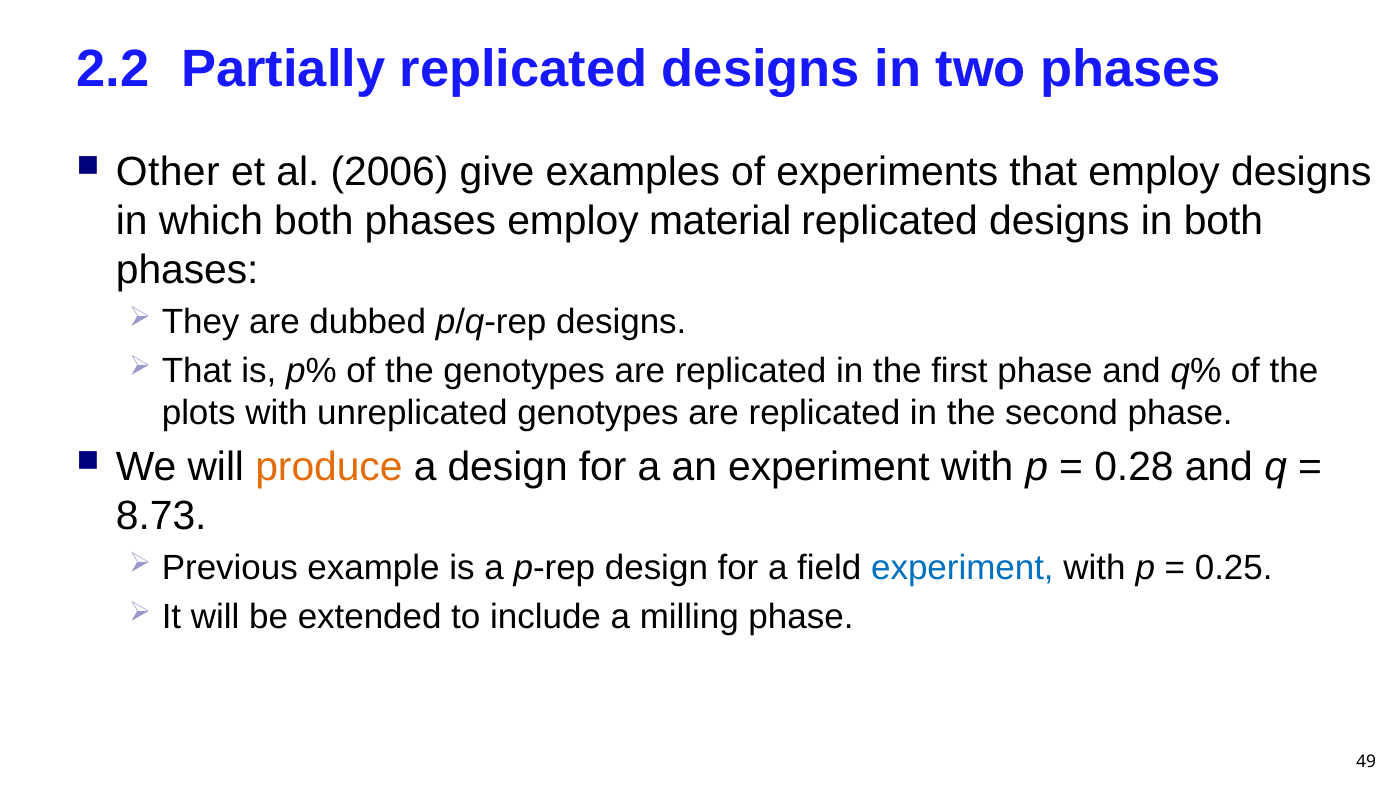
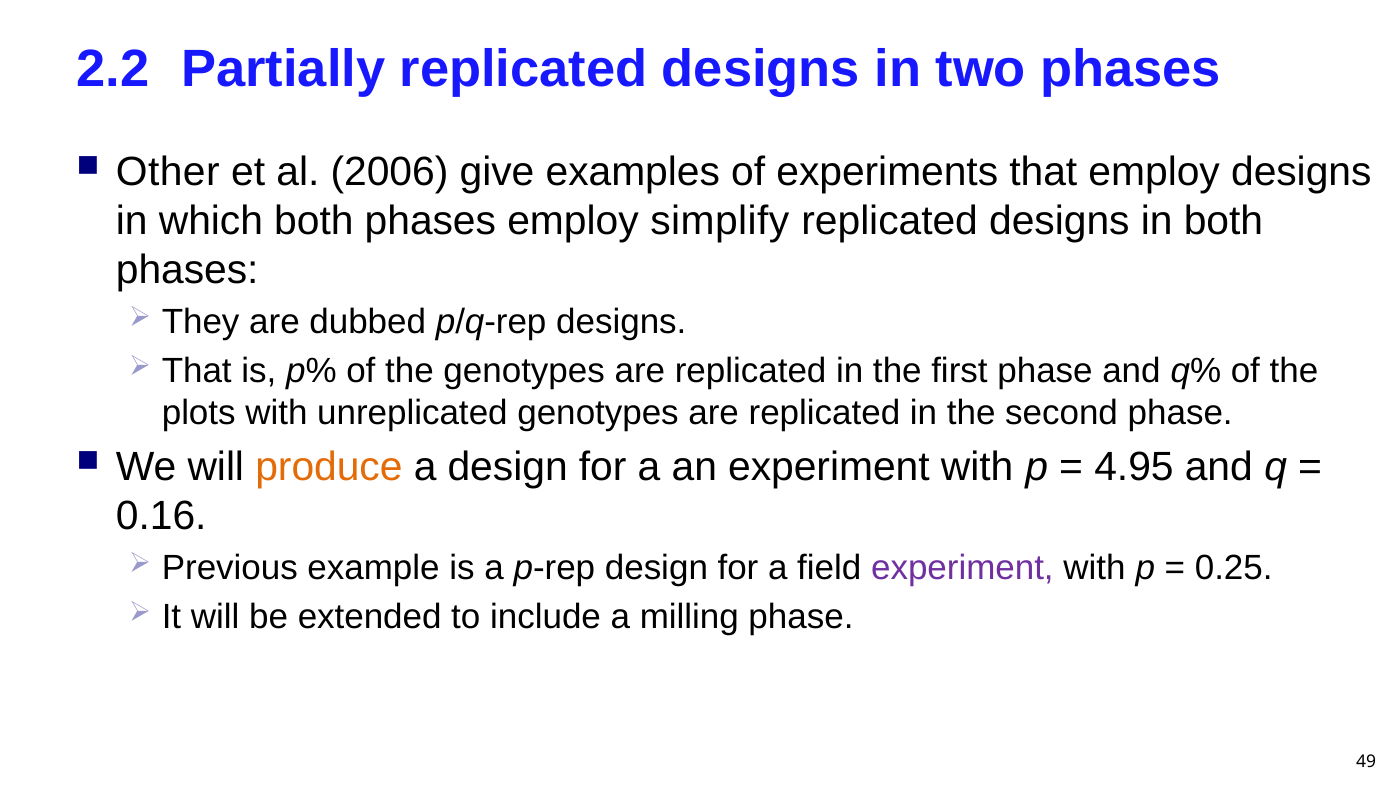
material: material -> simplify (720, 221)
0.28: 0.28 -> 4.95 (1134, 467)
8.73: 8.73 -> 0.16 (161, 516)
experiment colour: blue -> purple (962, 568)
